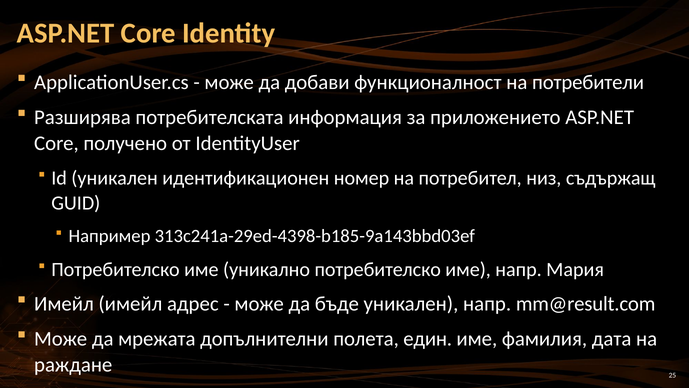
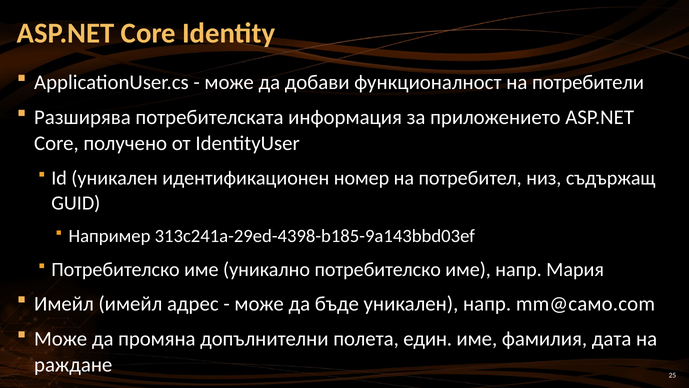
mm@result.com: mm@result.com -> mm@само.com (585, 304)
мрежата: мрежата -> промяна (157, 338)
